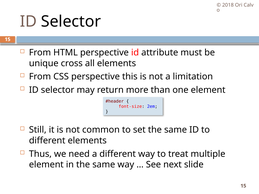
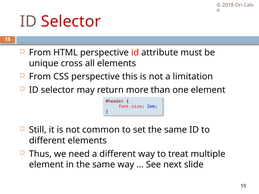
Selector colour: black -> red (71, 22)
